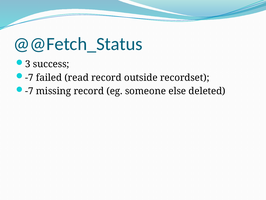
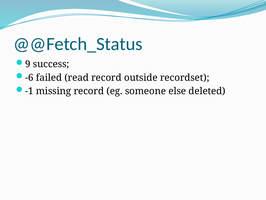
3: 3 -> 9 (28, 64)
-7: -7 -> -6 (29, 77)
-7: -7 -> -1 (29, 91)
